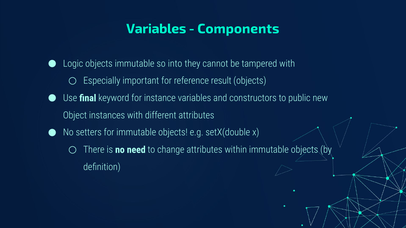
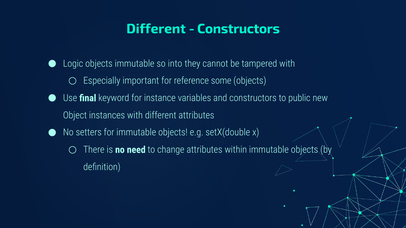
Variables: Variables -> Different (156, 29)
Components: Components -> Constructors (238, 29)
result: result -> some (221, 81)
